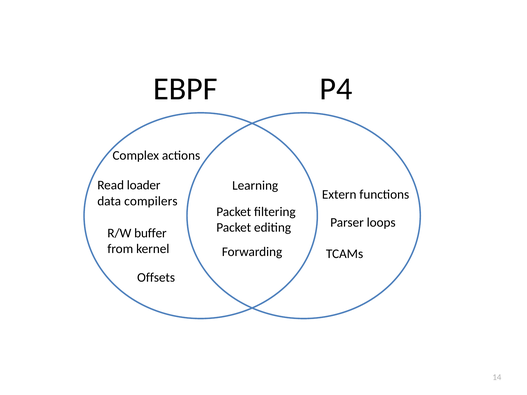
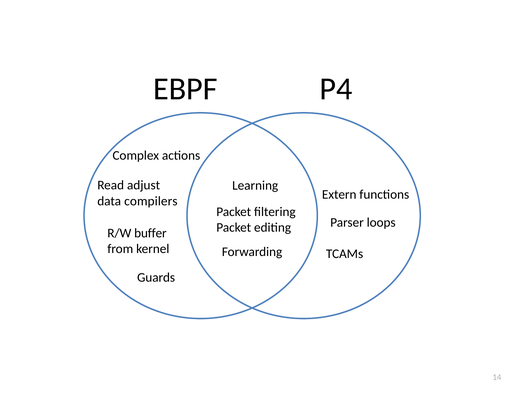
loader: loader -> adjust (144, 185)
Offsets: Offsets -> Guards (156, 278)
